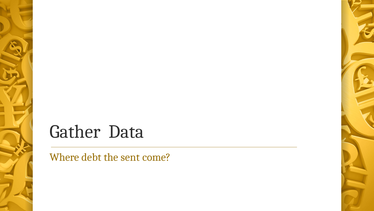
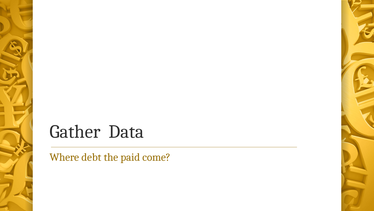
sent: sent -> paid (130, 157)
